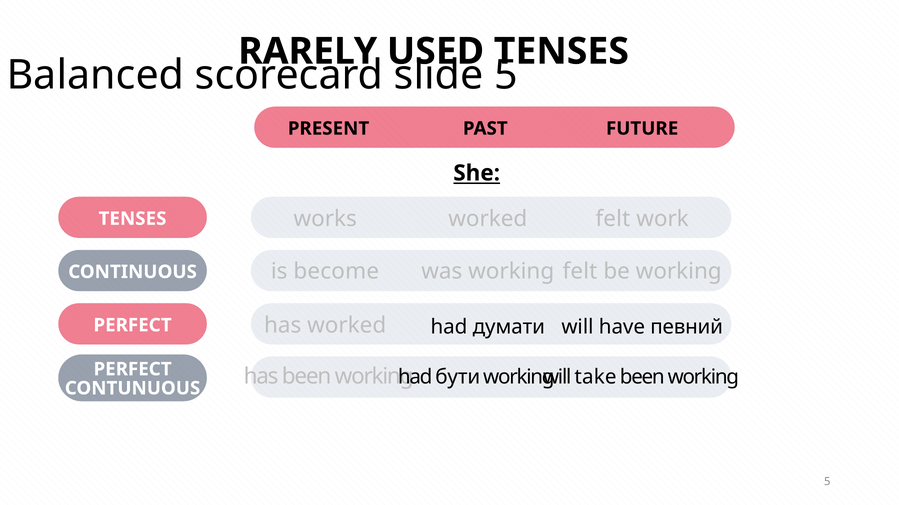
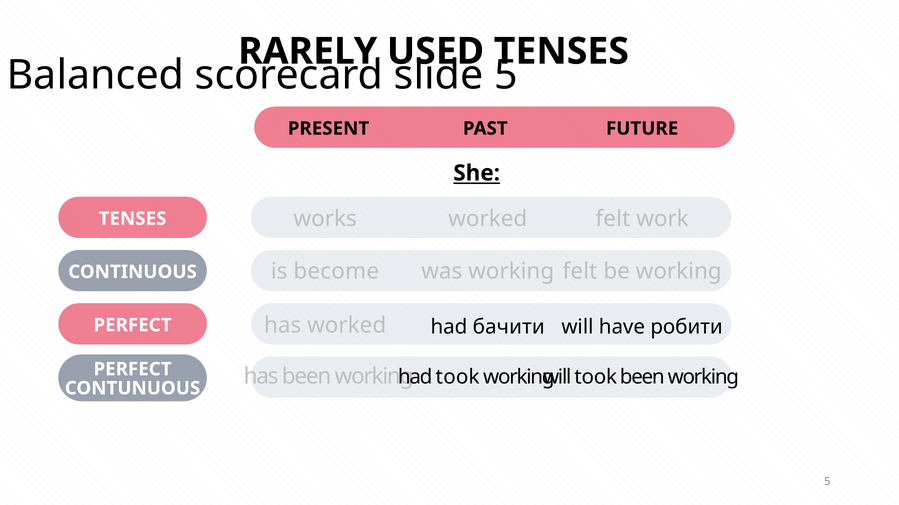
думати: думати -> бачити (509, 327)
певний: певний -> робити (687, 327)
бути: бути -> took (458, 378)
take: take -> took (596, 378)
